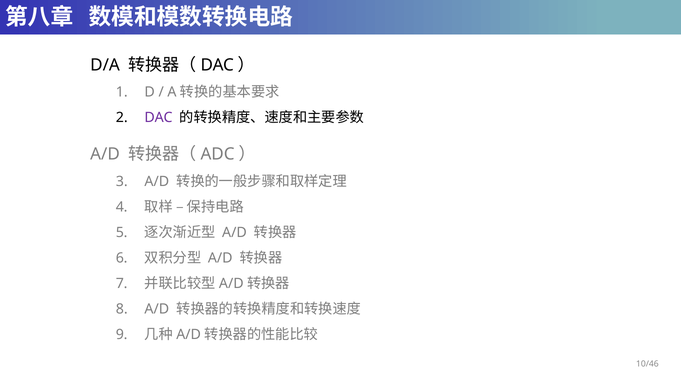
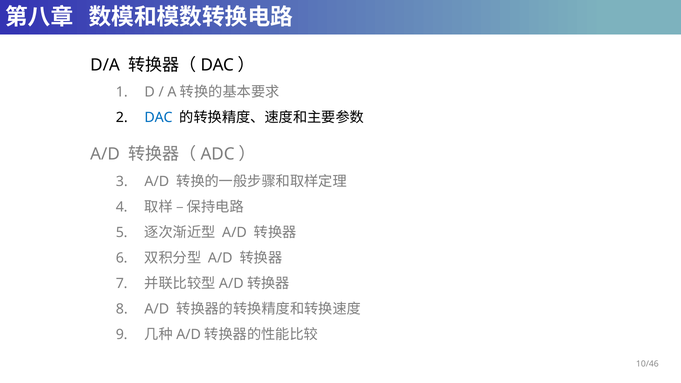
DAC colour: purple -> blue (158, 118)
